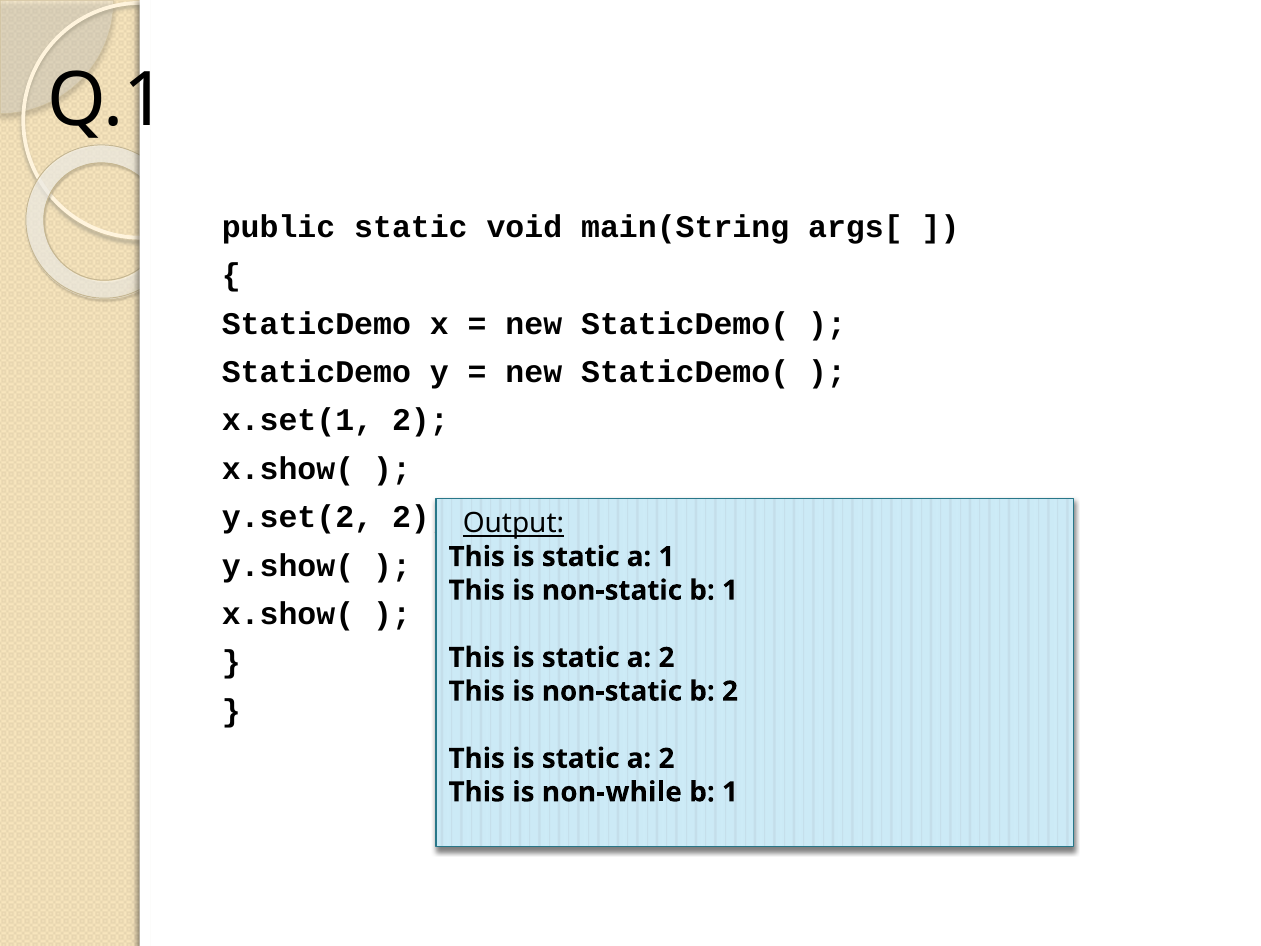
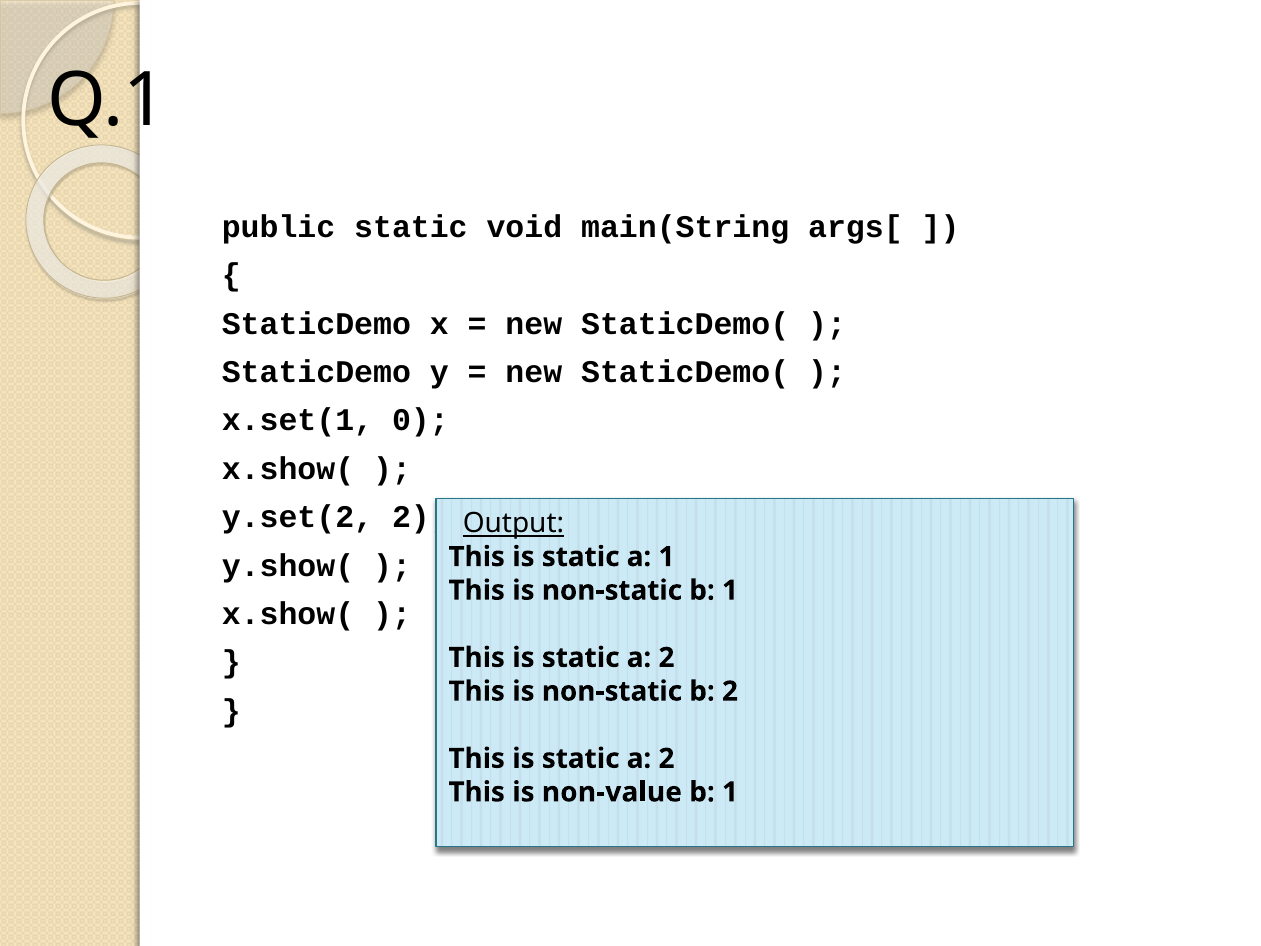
x.set(1 2: 2 -> 0 (420, 420)
non-while: non-while -> non-value (612, 792)
